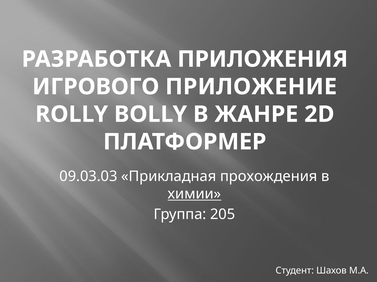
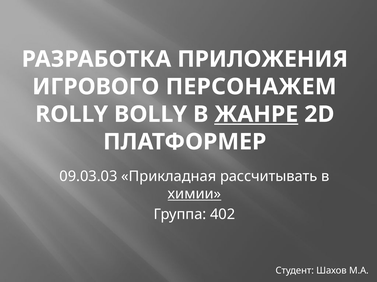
ПРИЛОЖЕНИЕ: ПРИЛОЖЕНИЕ -> ПЕРСОНАЖЕМ (251, 87)
ЖАНРЕ underline: none -> present (256, 115)
прохождения: прохождения -> расcчитывать (269, 177)
205: 205 -> 402 (223, 215)
